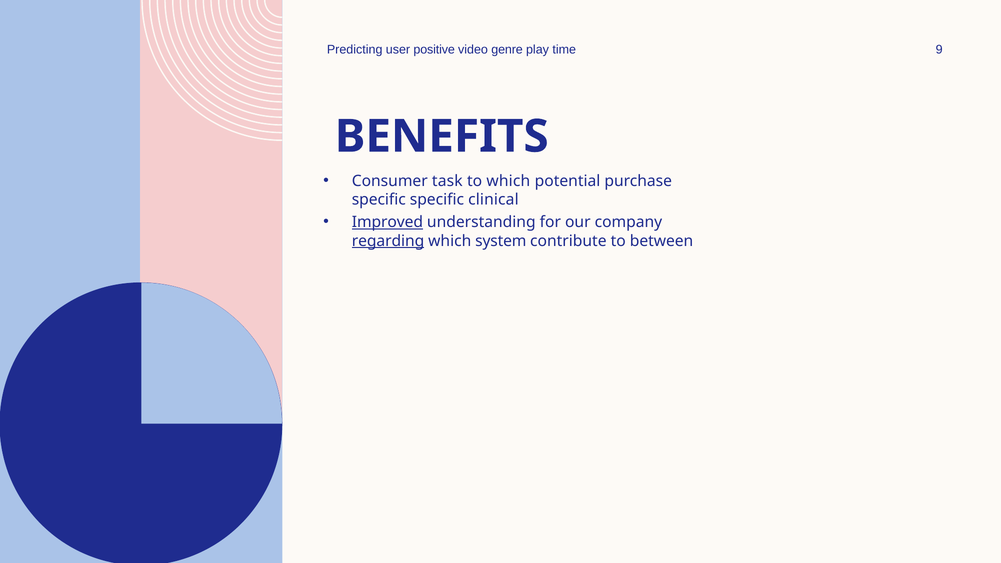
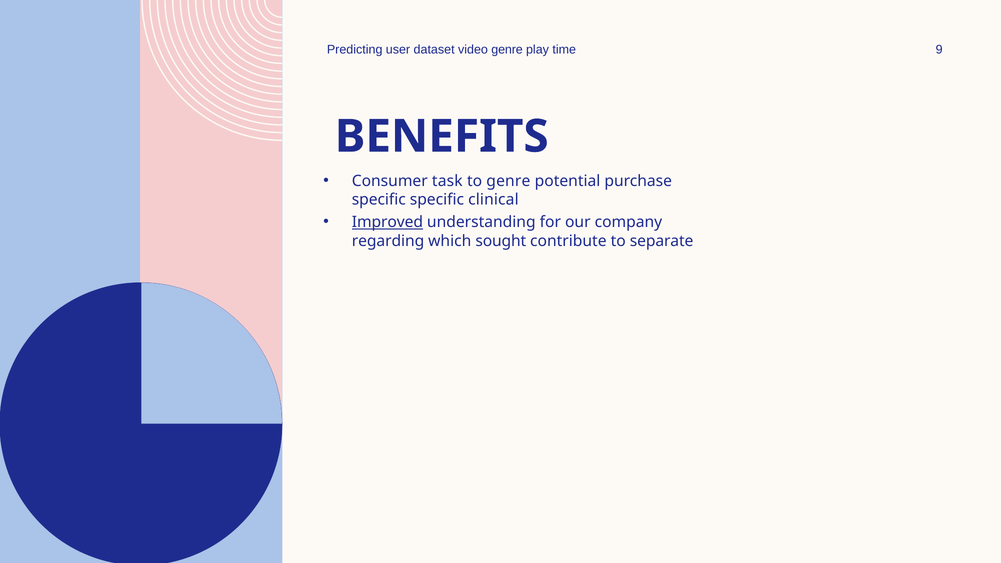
positive: positive -> dataset (434, 50)
to which: which -> genre (508, 181)
regarding underline: present -> none (388, 241)
system: system -> sought (501, 241)
between: between -> separate (662, 241)
